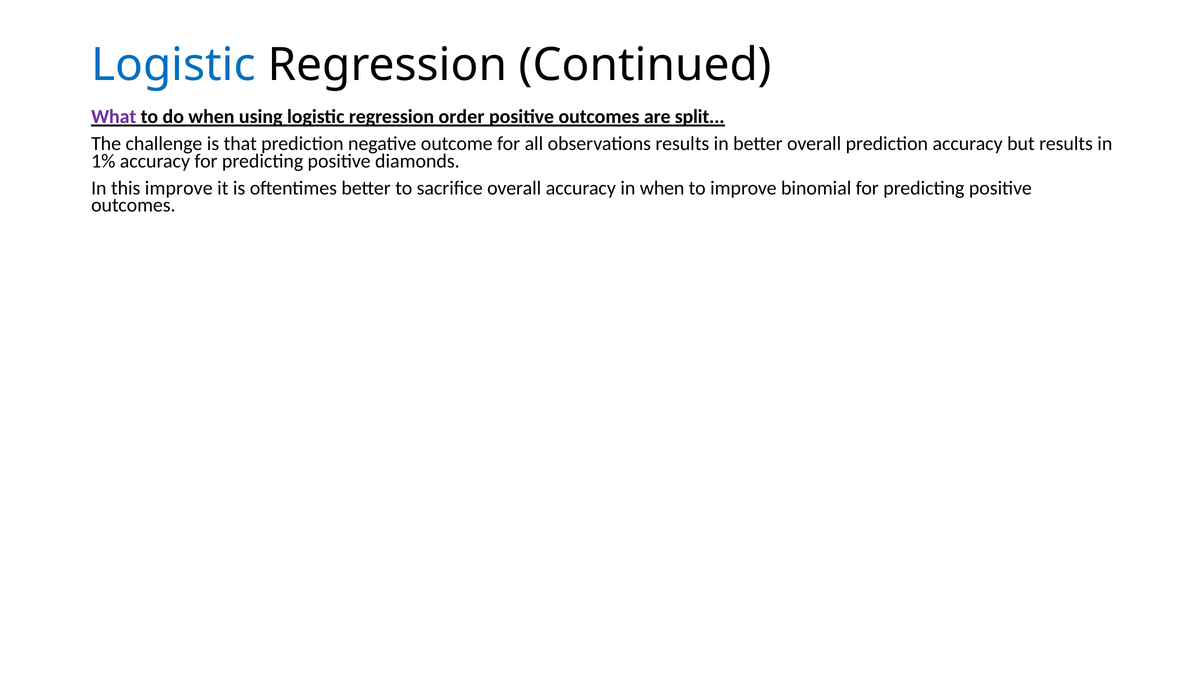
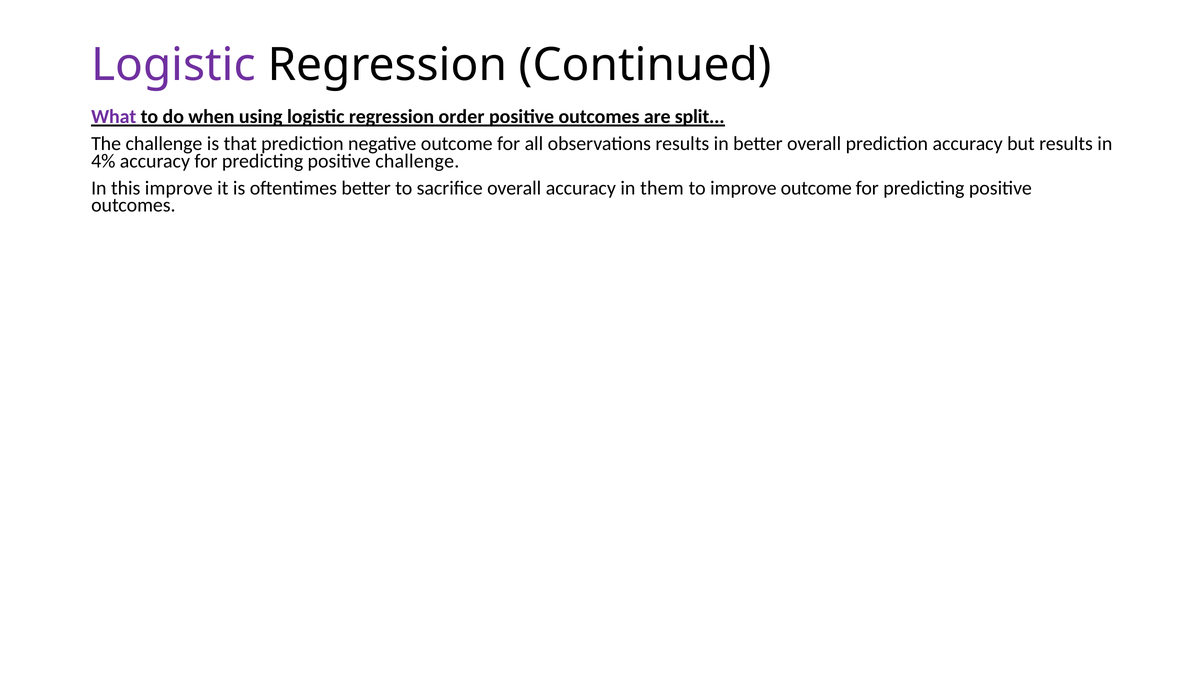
Logistic colour: blue -> purple (174, 65)
1%: 1% -> 4% (103, 161)
positive diamonds: diamonds -> challenge (417, 161)
in when: when -> them (662, 188)
improve binomial: binomial -> outcome (816, 188)
